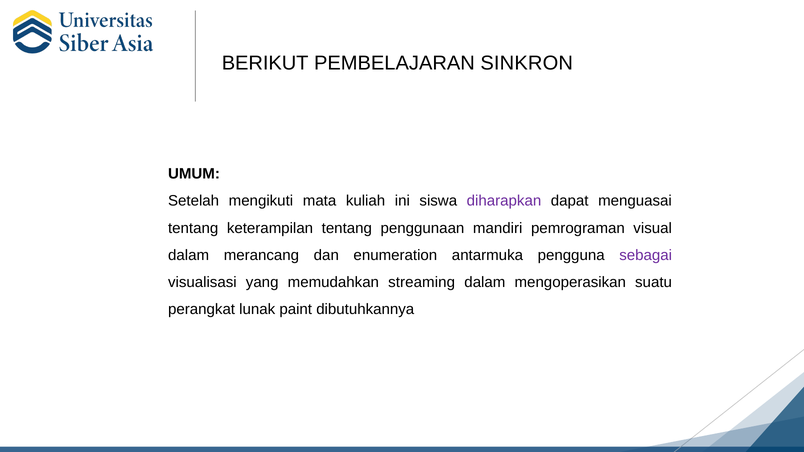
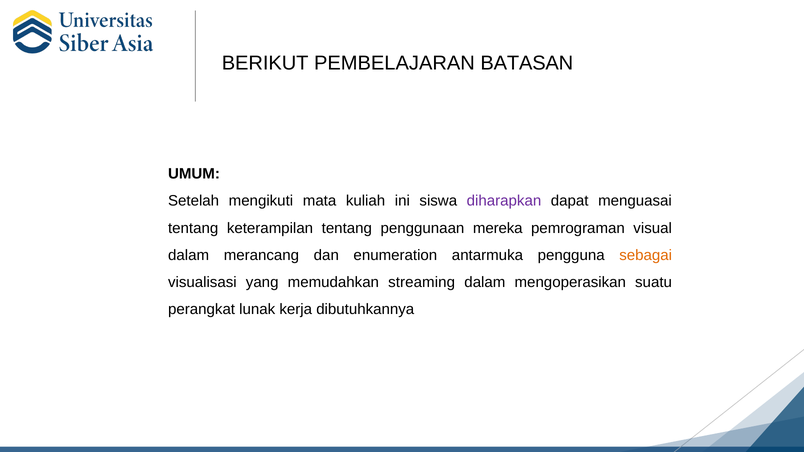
SINKRON: SINKRON -> BATASAN (527, 63)
mandiri: mandiri -> mereka (498, 228)
sebagai colour: purple -> orange (646, 255)
paint: paint -> kerja (296, 310)
